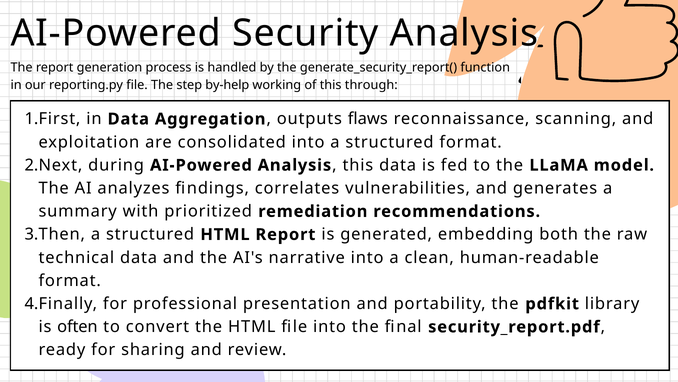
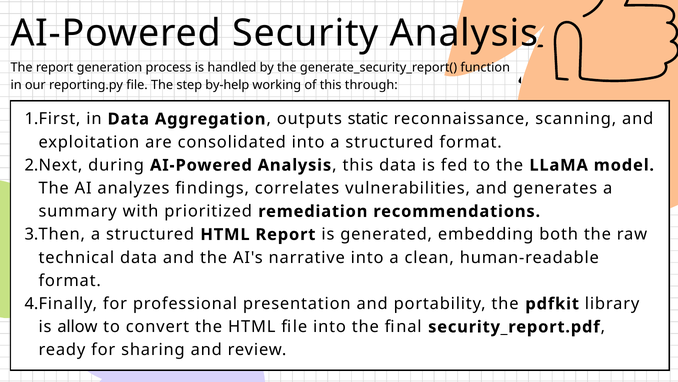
flaws: flaws -> static (368, 119)
often: often -> allow (77, 326)
